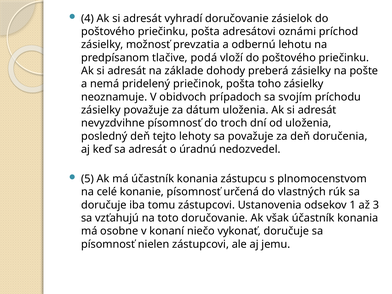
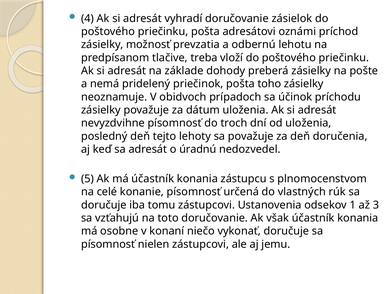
podá: podá -> treba (204, 58)
svojím: svojím -> účinok (295, 97)
